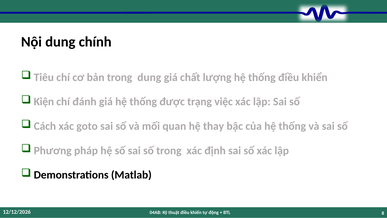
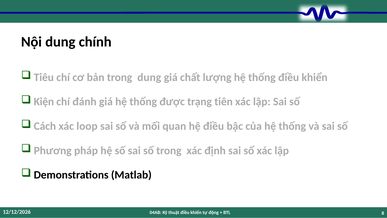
việc: việc -> tiên (224, 102)
goto: goto -> loop (87, 126)
hệ thay: thay -> điều (214, 126)
